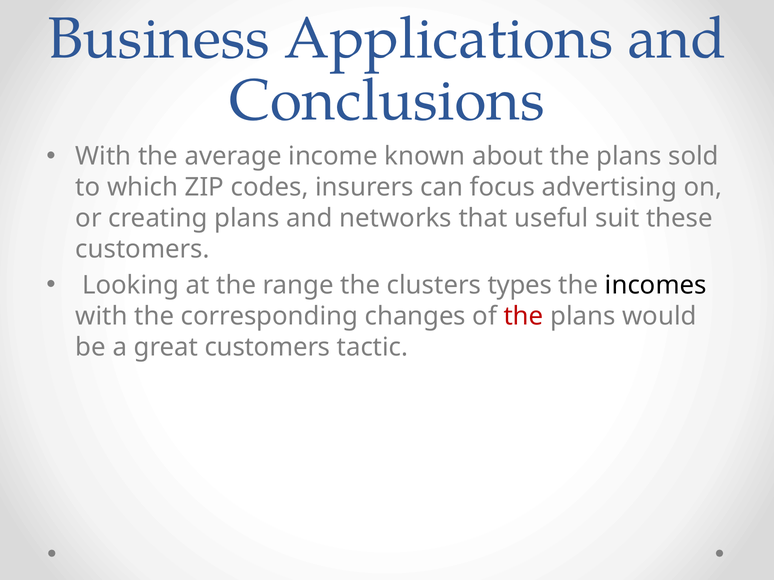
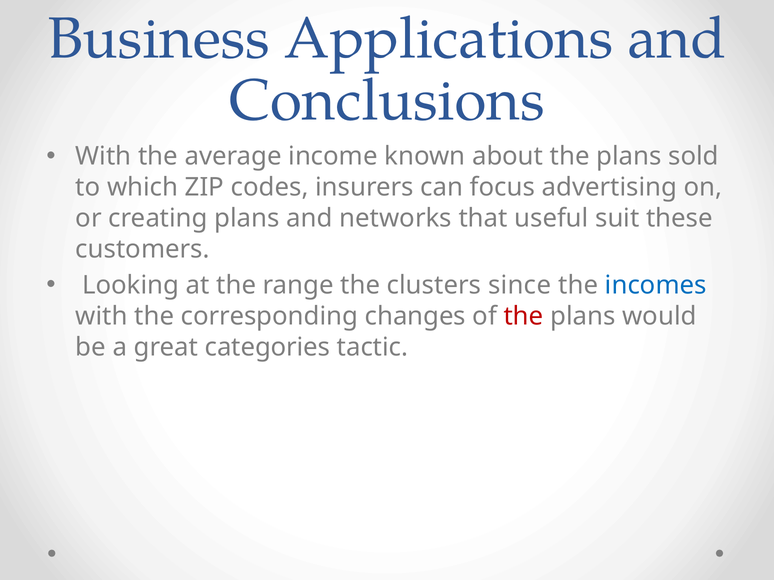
types: types -> since (520, 286)
incomes colour: black -> blue (656, 286)
great customers: customers -> categories (267, 348)
